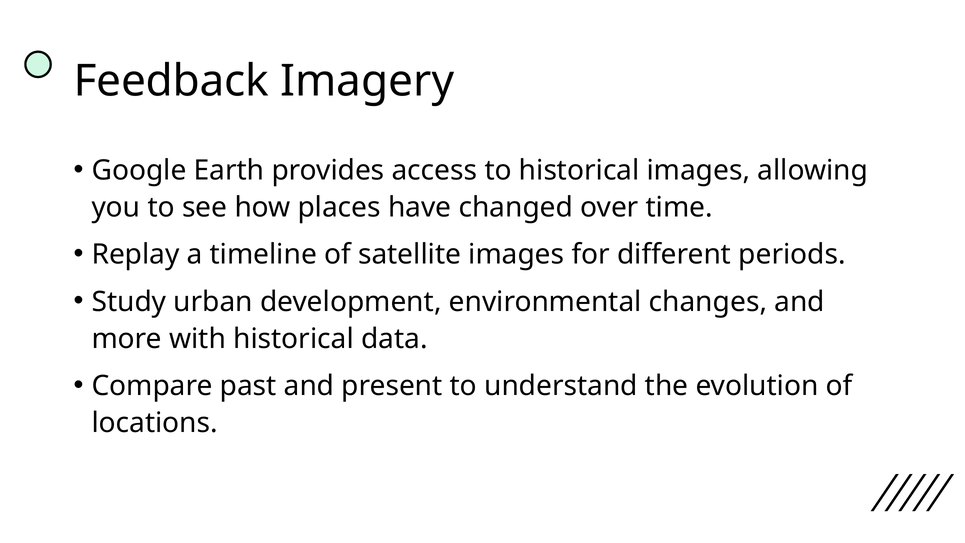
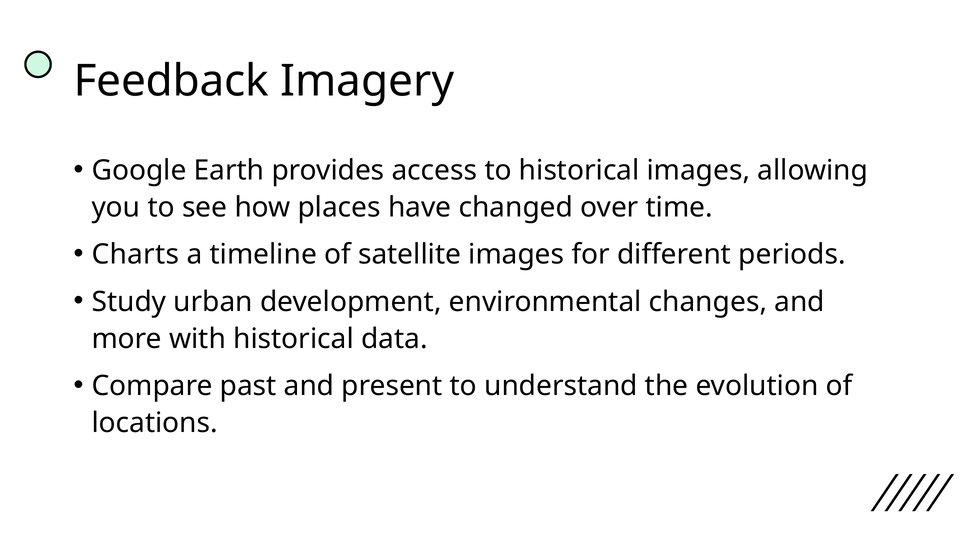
Replay: Replay -> Charts (135, 254)
